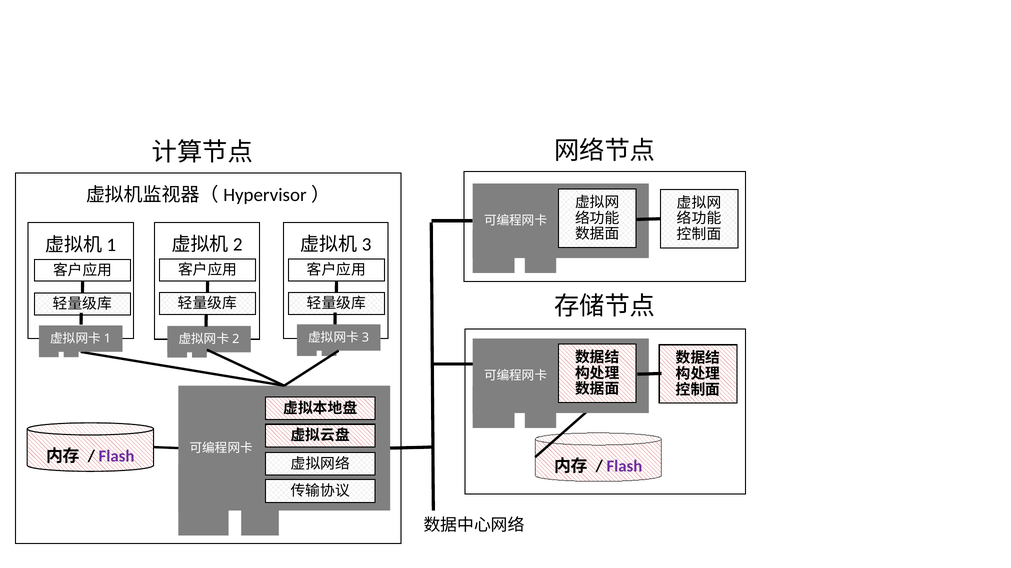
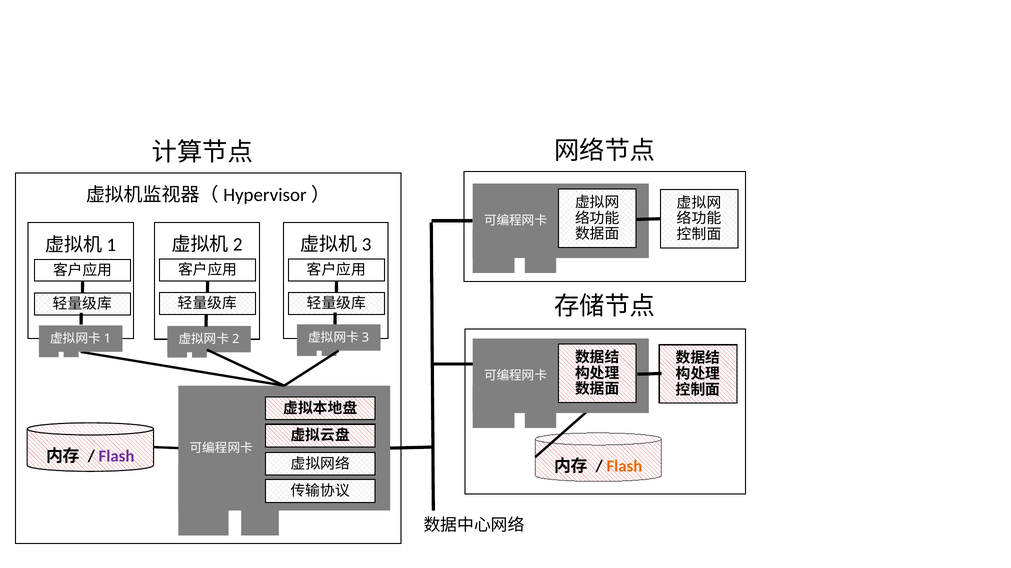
Flash colour: purple -> orange (624, 467)
